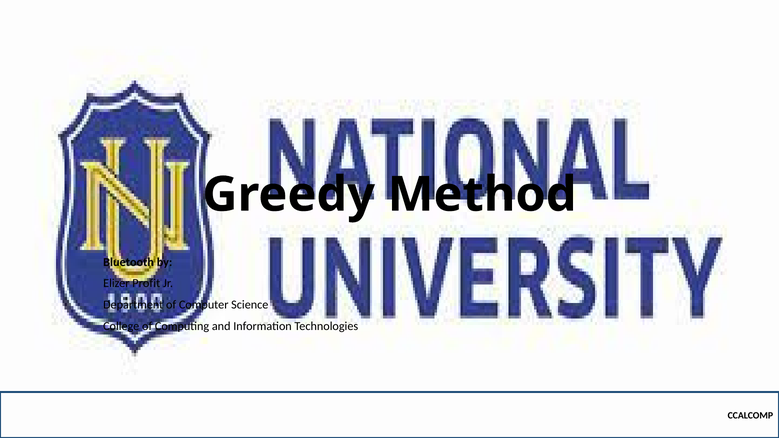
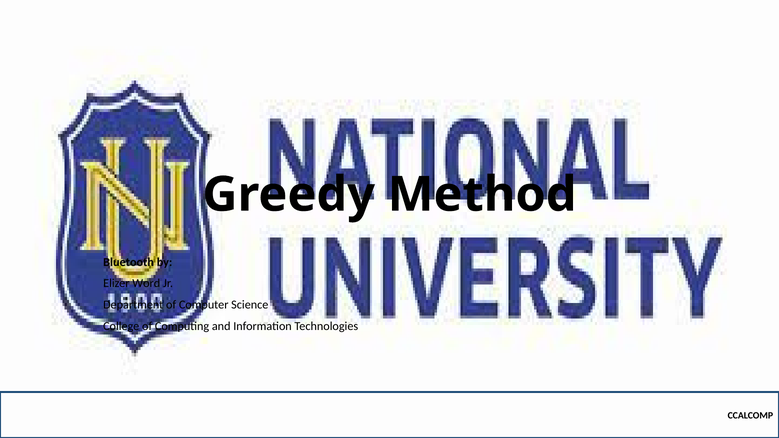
Profit: Profit -> Word (146, 284)
